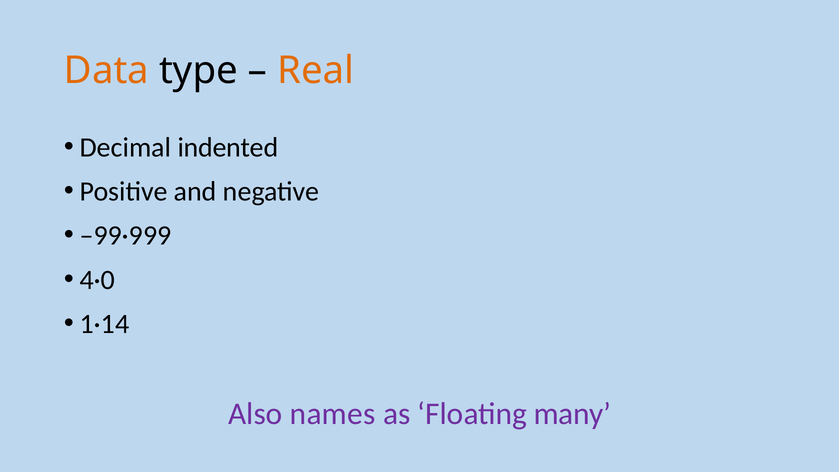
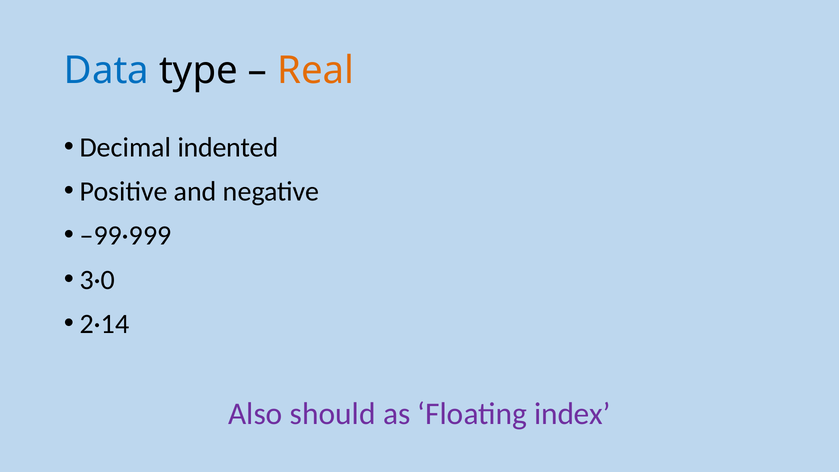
Data colour: orange -> blue (106, 70)
4·0: 4·0 -> 3·0 (97, 280)
1·14: 1·14 -> 2·14 (104, 324)
names: names -> should (333, 414)
many: many -> index (572, 414)
